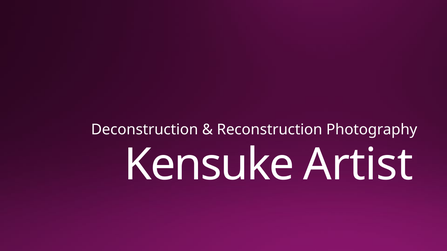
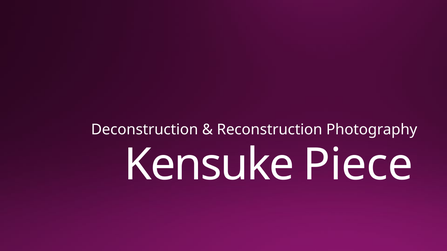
Artist: Artist -> Piece (358, 165)
